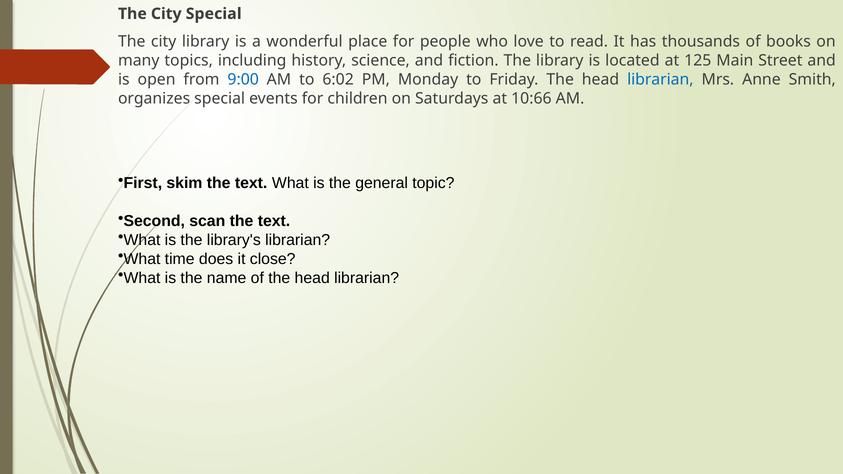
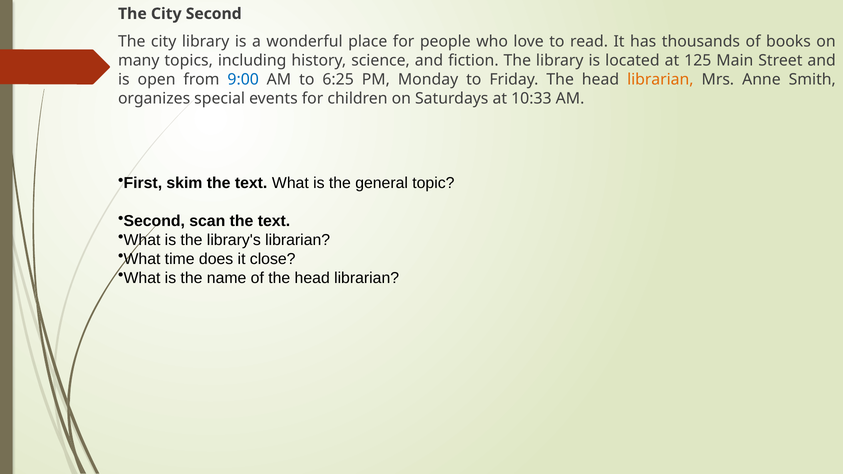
City Special: Special -> Second (214, 14)
6:02: 6:02 -> 6:25 (338, 79)
librarian colour: blue -> orange (660, 79)
10:66: 10:66 -> 10:33 (531, 98)
